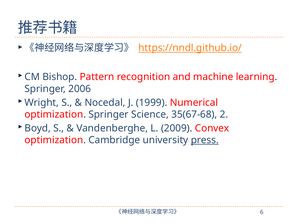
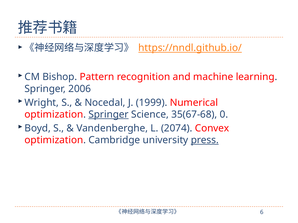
Springer underline: none -> present (109, 115)
2: 2 -> 0 (224, 115)
2009: 2009 -> 2074 (177, 129)
